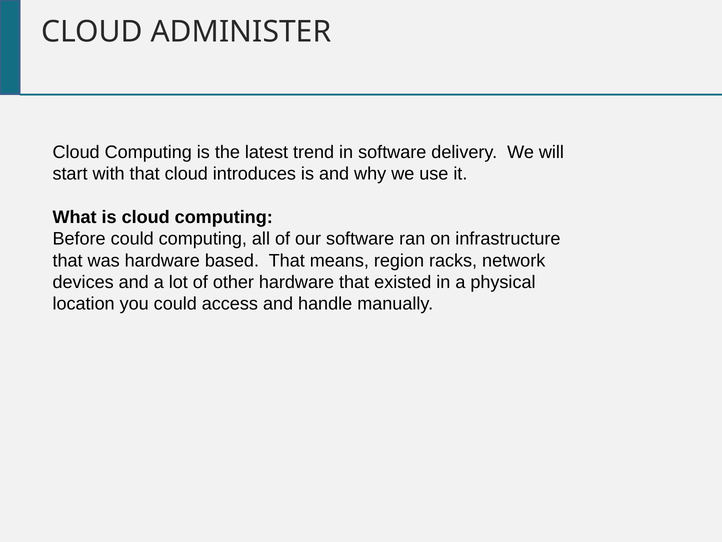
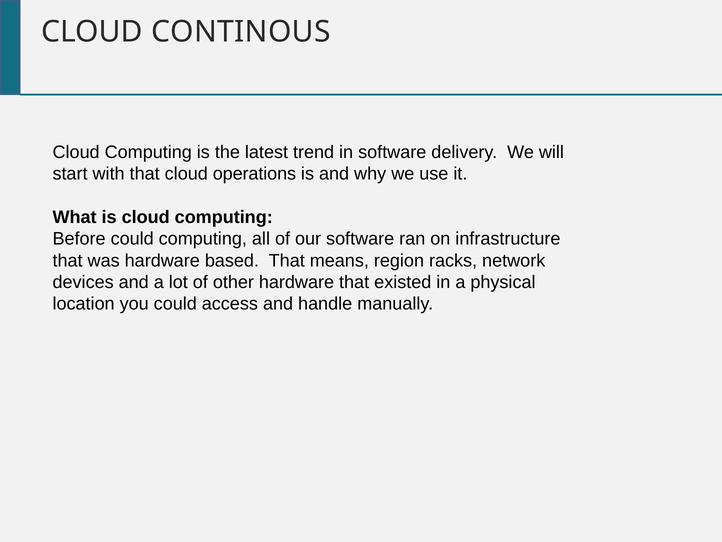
ADMINISTER: ADMINISTER -> CONTINOUS (241, 32)
introduces: introduces -> operations (254, 174)
